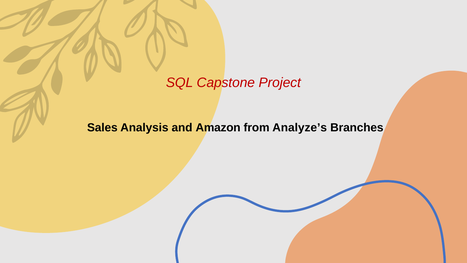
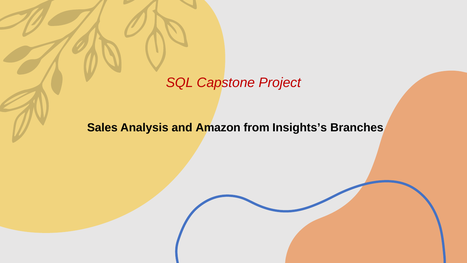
Analyze’s: Analyze’s -> Insights’s (300, 127)
